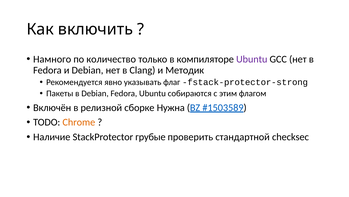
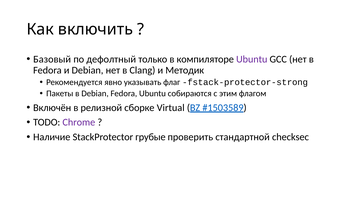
Намного: Намного -> Базовый (52, 59)
количество: количество -> дефолтный (111, 59)
Нужна: Нужна -> Virtual (171, 107)
Chrome colour: orange -> purple (79, 122)
